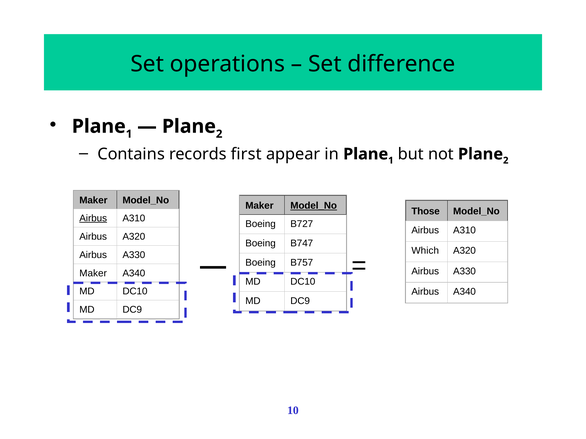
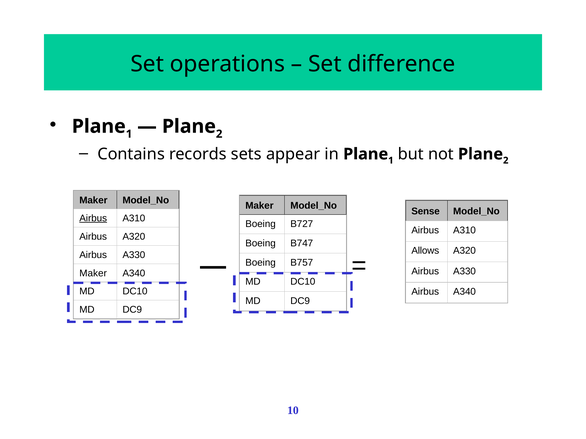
first: first -> sets (246, 154)
Model_No underline: present -> none (314, 206)
Those: Those -> Sense (426, 212)
Which: Which -> Allows (425, 251)
